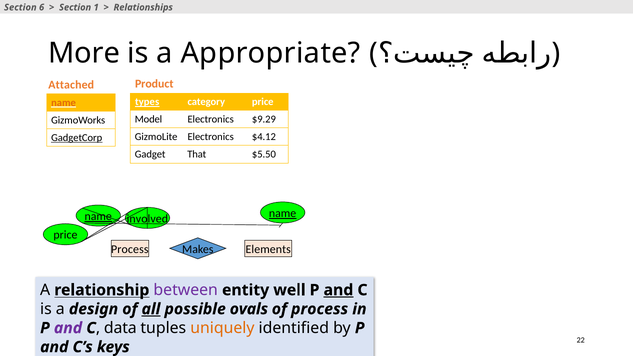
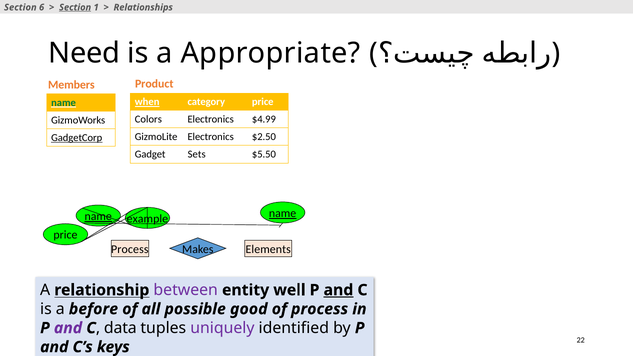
Section underline: none -> present (75, 7)
More: More -> Need (84, 53)
Attached: Attached -> Members (71, 85)
types: types -> when (147, 102)
name colour: orange -> green (64, 103)
Model: Model -> Colors (148, 119)
$9.29: $9.29 -> $4.99 (264, 119)
$4.12: $4.12 -> $2.50 (264, 137)
That: That -> Sets (197, 154)
involved: involved -> example (147, 219)
design: design -> before (93, 309)
all underline: present -> none (151, 309)
ovals: ovals -> good (249, 309)
uniquely colour: orange -> purple (222, 328)
